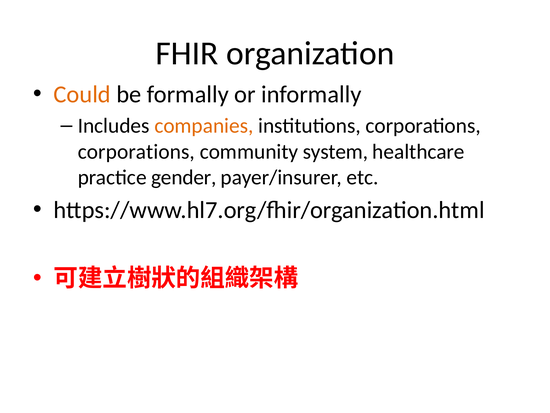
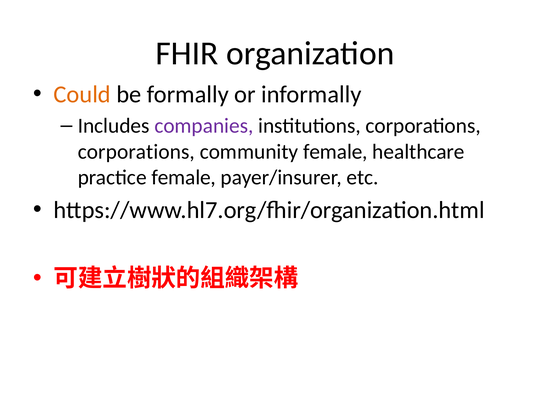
companies colour: orange -> purple (204, 126)
community system: system -> female (335, 151)
practice gender: gender -> female (184, 177)
